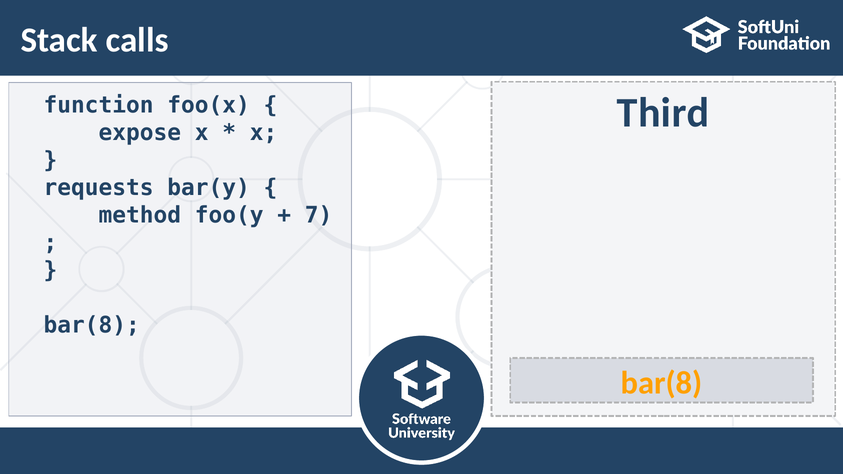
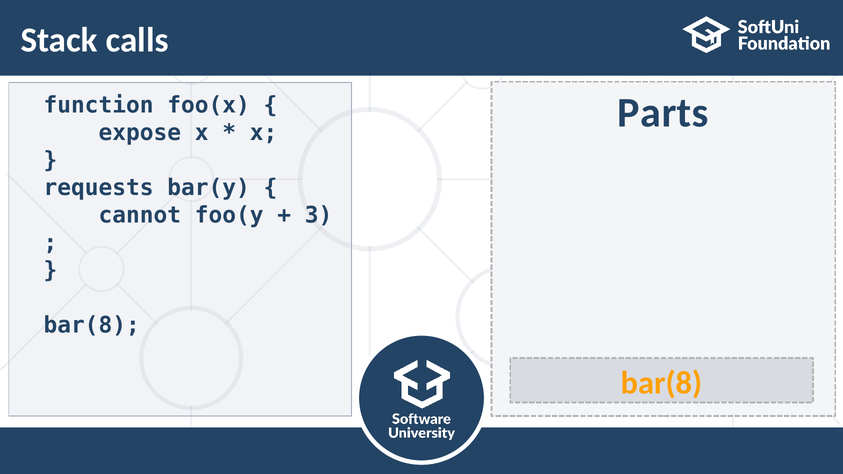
Third: Third -> Parts (663, 113)
method: method -> cannot (140, 215)
7: 7 -> 3 (319, 215)
